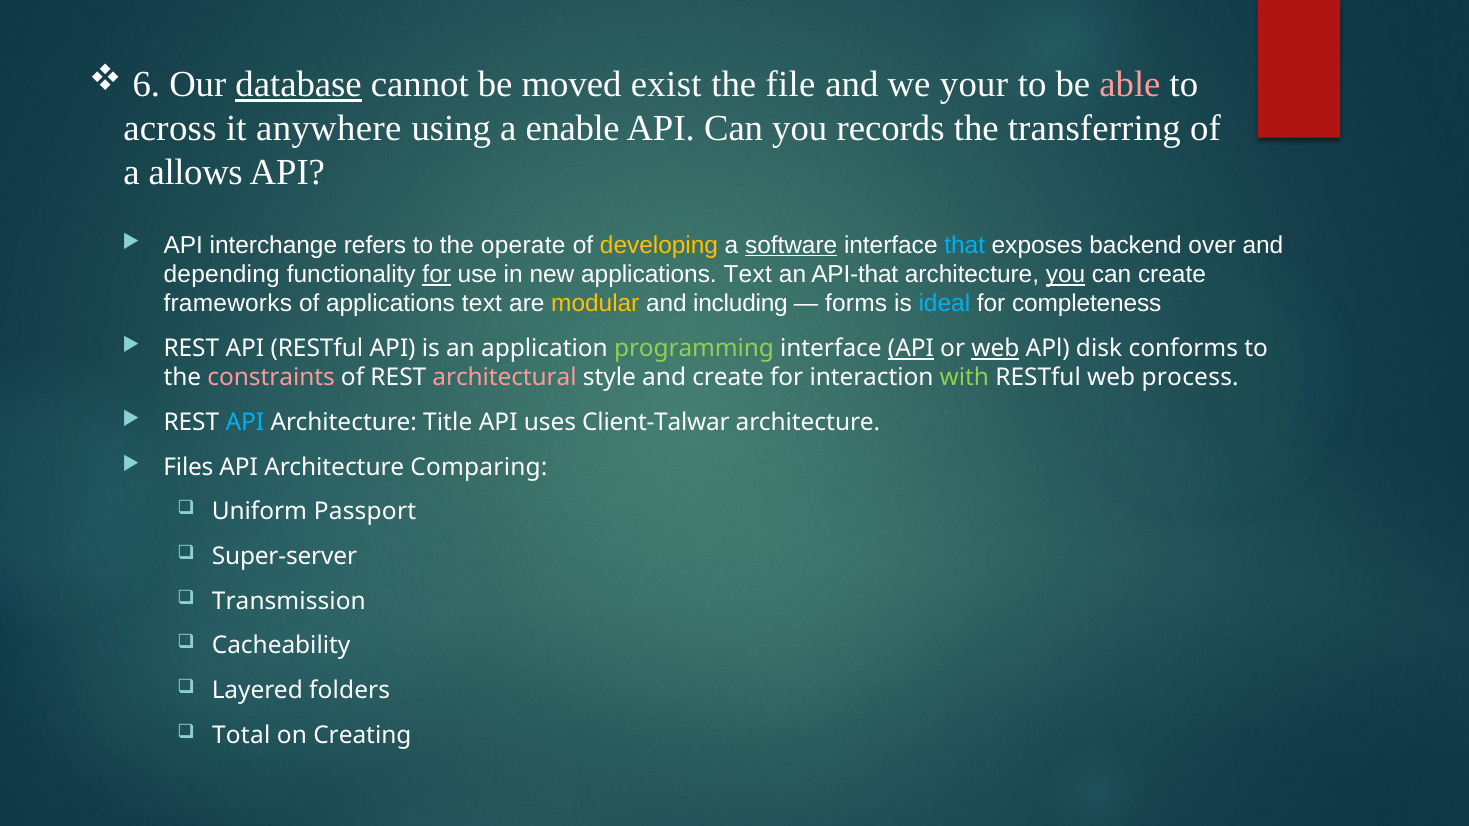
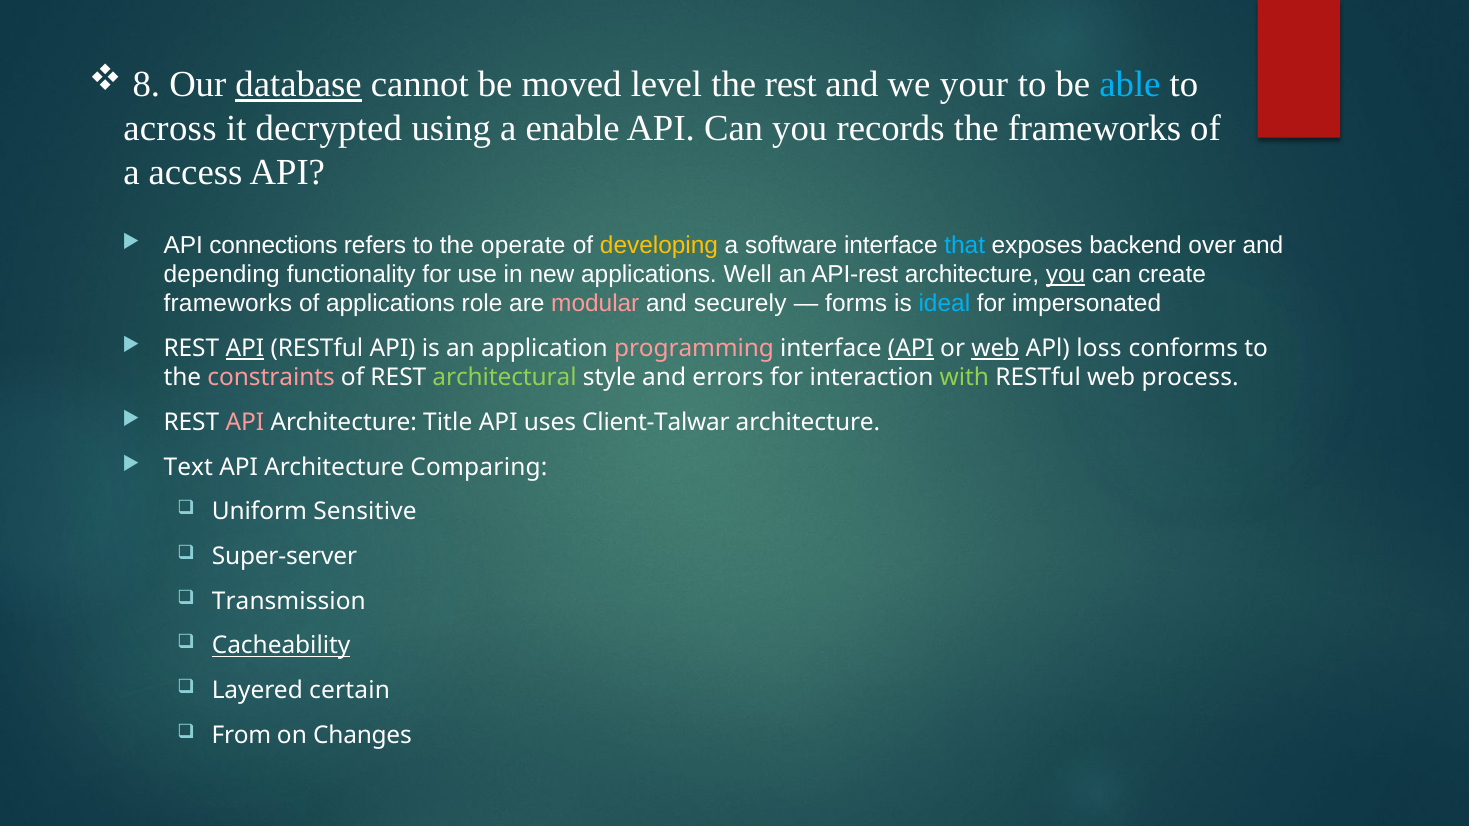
6: 6 -> 8 (146, 85)
exist: exist -> level (666, 85)
the file: file -> rest (791, 85)
able colour: pink -> light blue (1130, 85)
anywhere: anywhere -> decrypted (329, 129)
the transferring: transferring -> frameworks (1094, 129)
allows: allows -> access (196, 173)
interchange: interchange -> connections (273, 245)
software underline: present -> none (791, 245)
for underline: present -> none (437, 275)
new applications Text: Text -> Well (748, 275)
API-that: API-that -> API-rest (855, 275)
of applications text: text -> role (482, 304)
modular colour: yellow -> pink (595, 304)
including: including -> securely (740, 304)
completeness: completeness -> impersonated (1087, 304)
API underline: none -> present (245, 349)
programming colour: light green -> pink (694, 349)
disk: disk -> loss (1099, 349)
architectural colour: pink -> light green (505, 378)
and create: create -> errors (728, 378)
API colour: light blue -> pink (245, 423)
Files: Files -> Text (188, 467)
Passport: Passport -> Sensitive (365, 512)
Cacheability underline: none -> present (281, 646)
folders: folders -> certain (350, 691)
Total: Total -> From (241, 735)
Creating: Creating -> Changes (362, 735)
